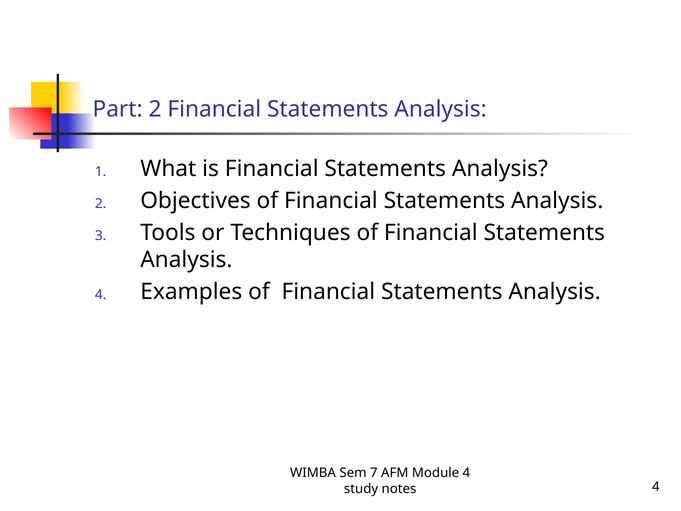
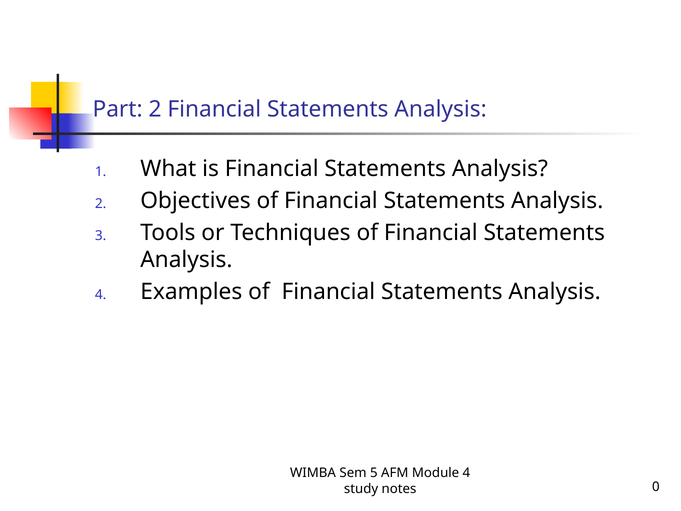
7: 7 -> 5 (374, 473)
notes 4: 4 -> 0 (656, 486)
